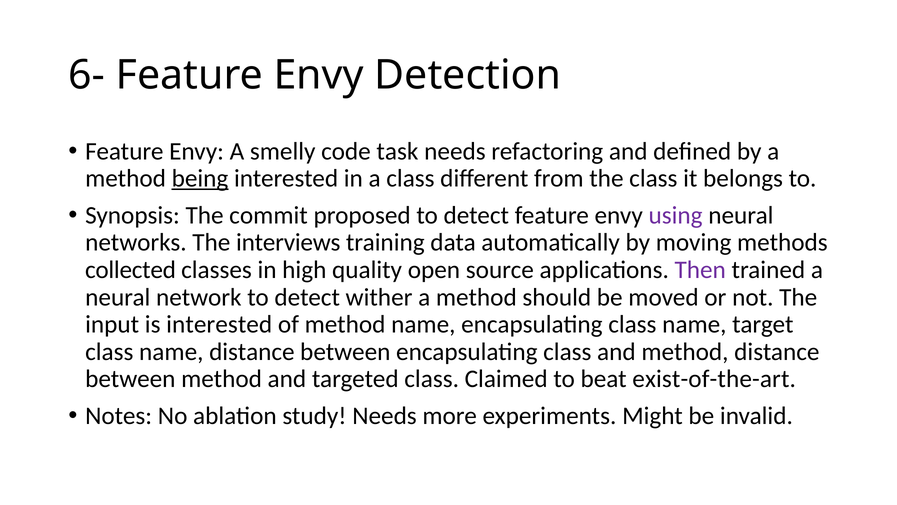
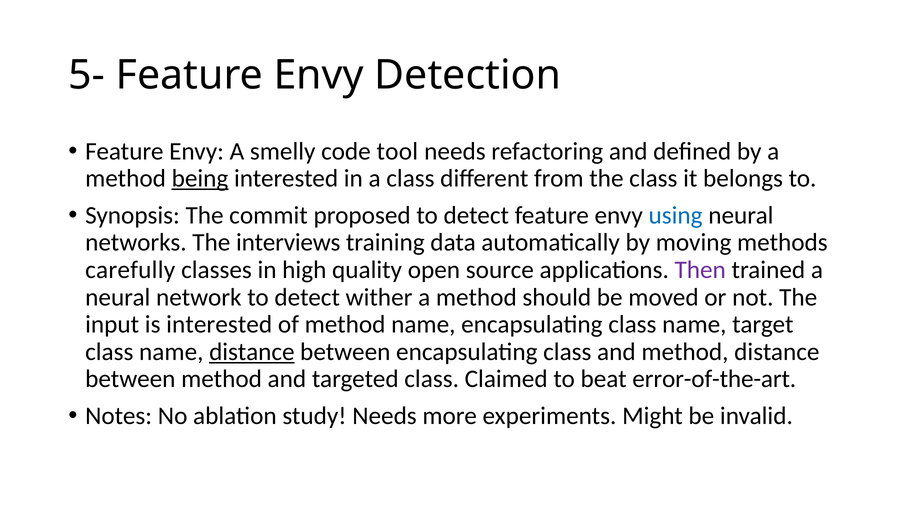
6-: 6- -> 5- (87, 75)
task: task -> tool (397, 151)
using colour: purple -> blue (676, 215)
collected: collected -> carefully (130, 270)
distance underline: none -> present (252, 351)
exist-of-the-art: exist-of-the-art -> error-of-the-art (714, 379)
